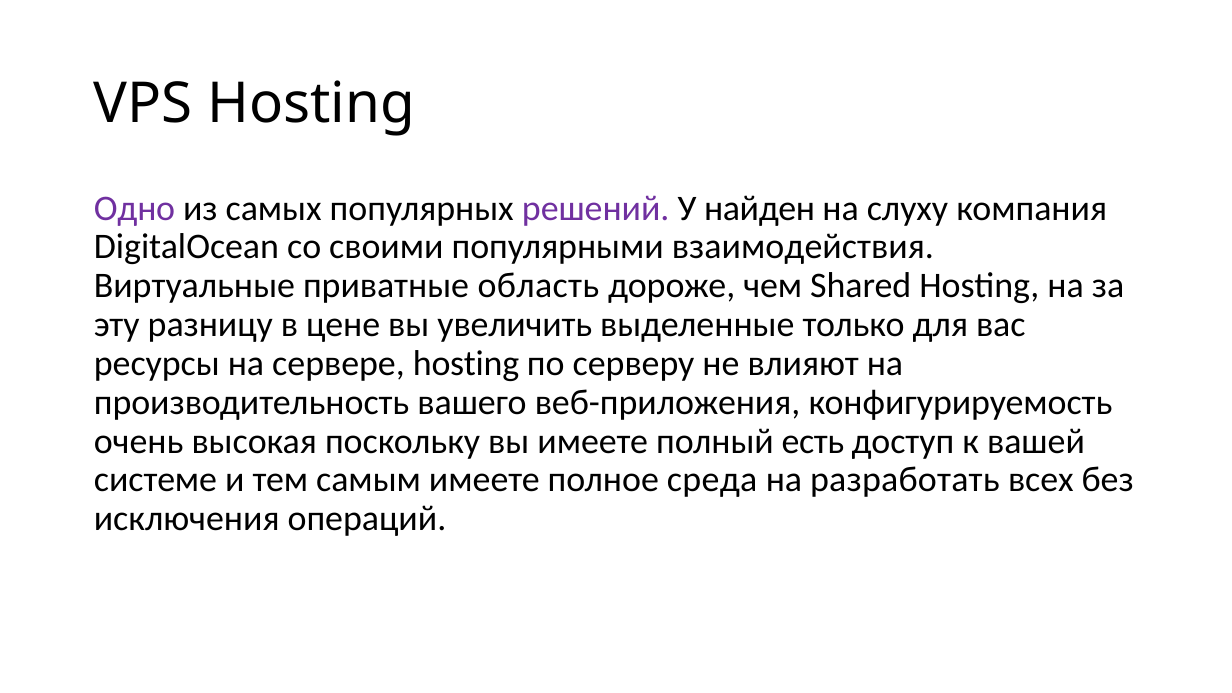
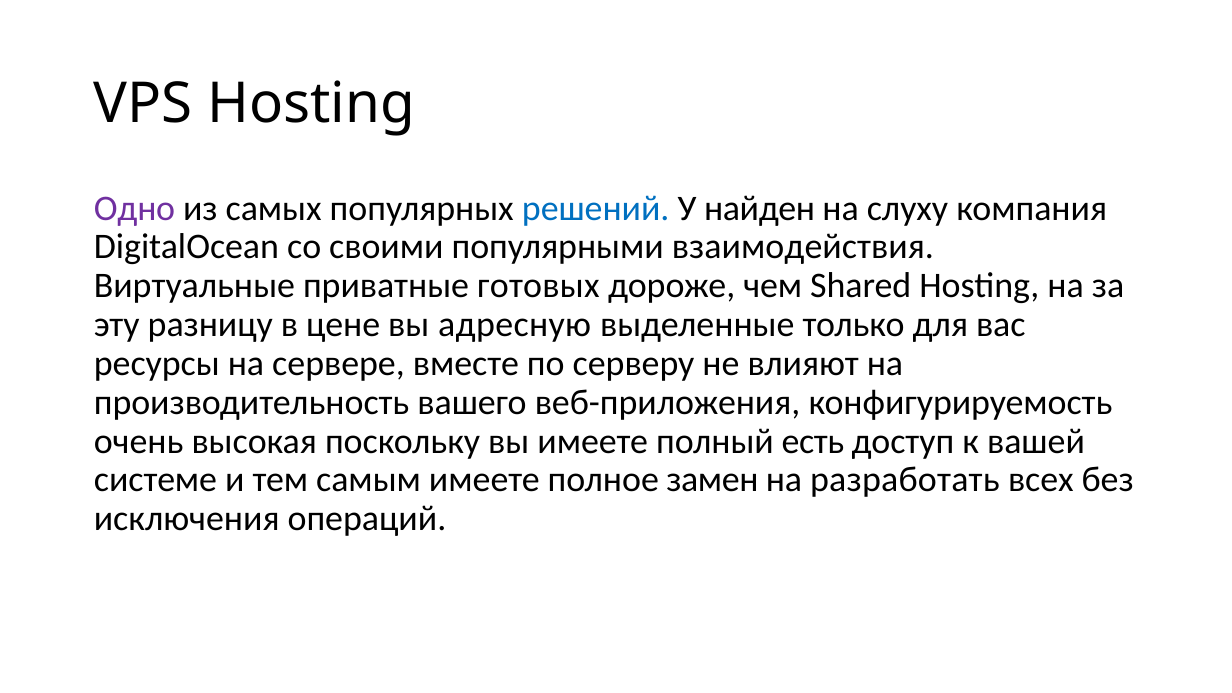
решений colour: purple -> blue (596, 208)
область: область -> готовых (538, 286)
увеличить: увеличить -> адресную (515, 325)
сервере hosting: hosting -> вместе (466, 364)
среда: среда -> замен (712, 480)
